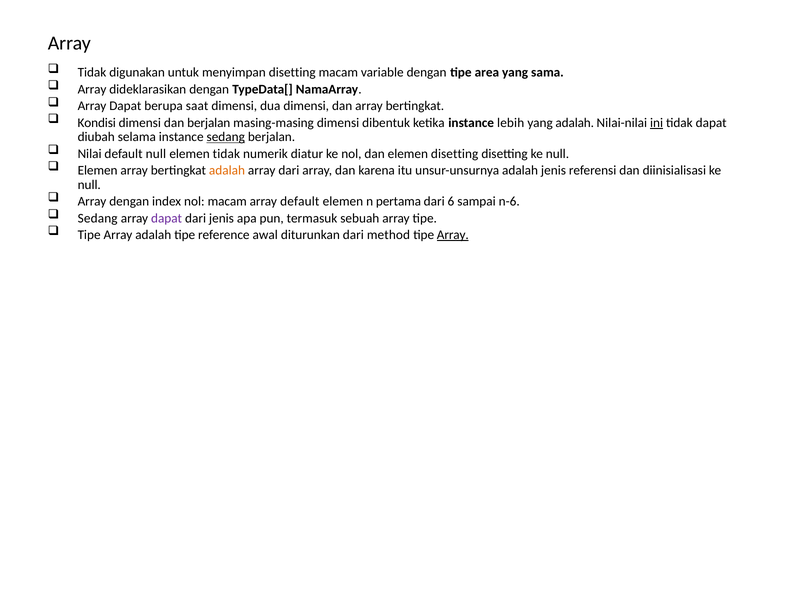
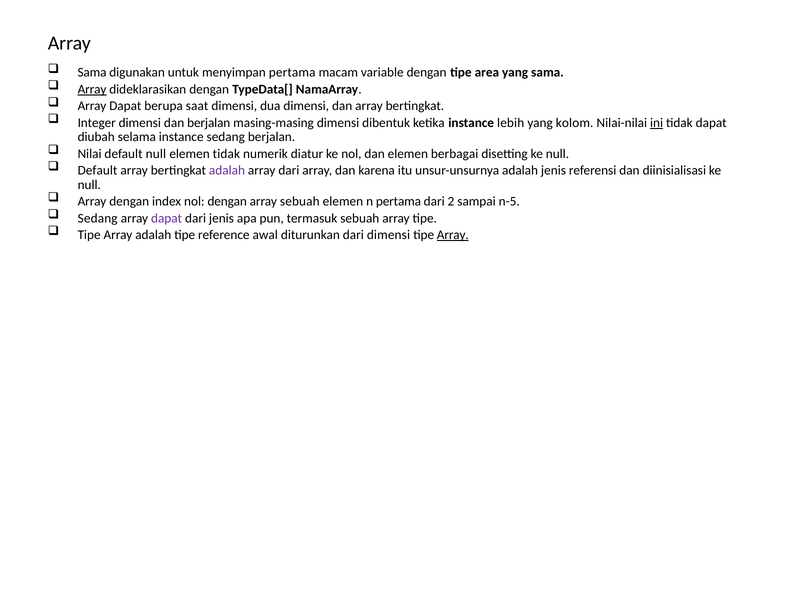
Tidak: Tidak -> Sama (92, 73)
menyimpan disetting: disetting -> pertama (292, 73)
Array underline: none -> present (92, 89)
Kondisi: Kondisi -> Integer (97, 123)
yang adalah: adalah -> kolom (575, 123)
sedang underline: present -> none (226, 137)
elemen disetting: disetting -> berbagai (455, 154)
Elemen: Elemen -> Default (98, 170)
adalah colour: orange -> purple (227, 170)
nol macam: macam -> dengan (227, 201)
array default: default -> sebuah (300, 201)
6: 6 -> 2 (451, 201)
n-6: n-6 -> n-5 (509, 201)
dari method: method -> dimensi (388, 235)
